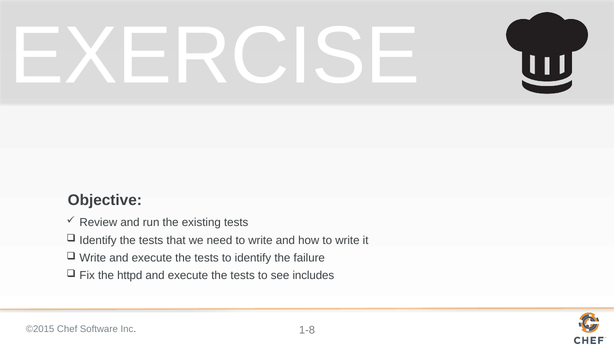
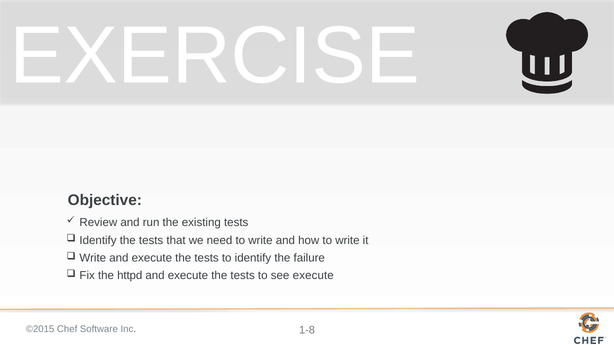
see includes: includes -> execute (313, 276)
